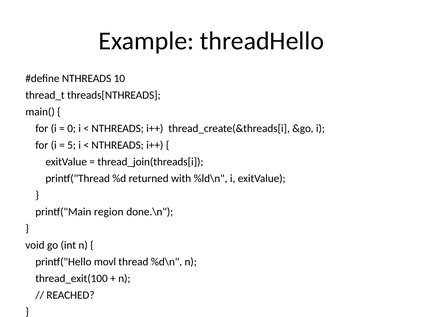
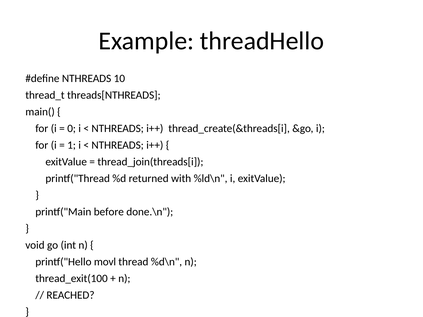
5: 5 -> 1 (72, 145)
region: region -> before (109, 212)
